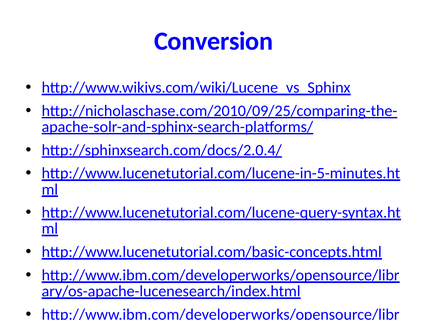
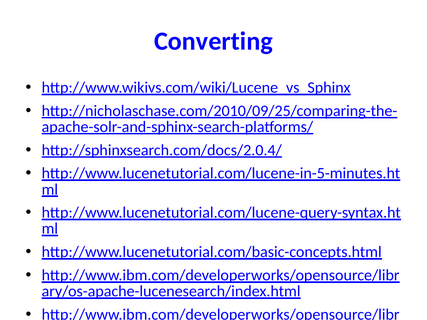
Conversion: Conversion -> Converting (213, 41)
